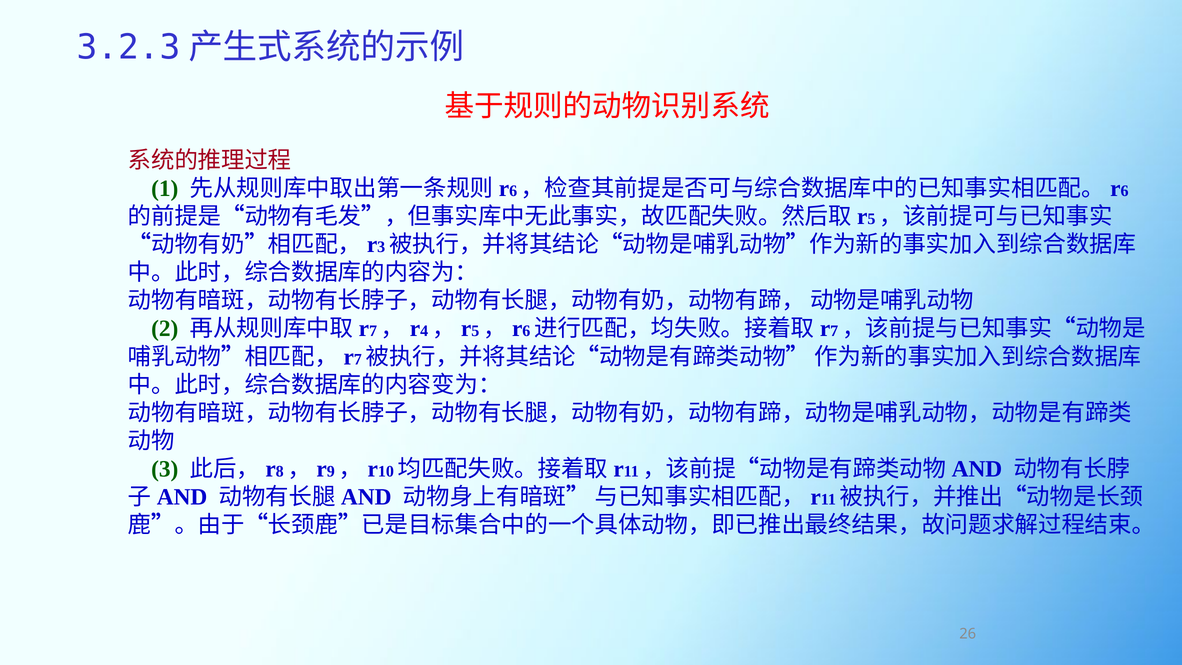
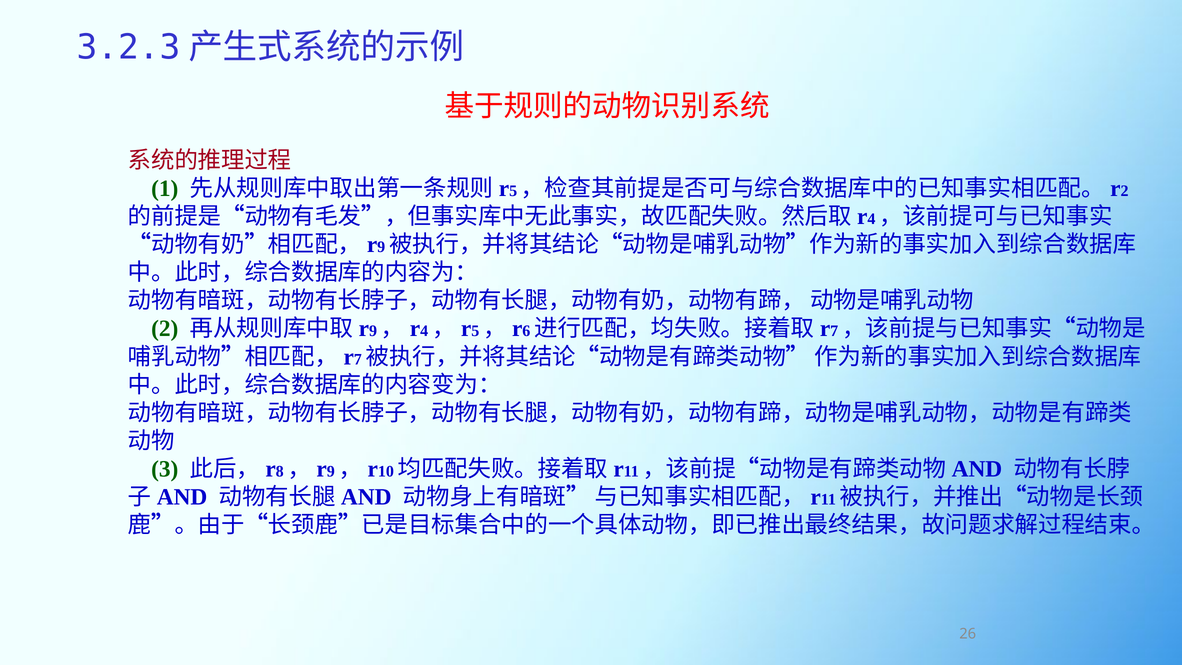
6: 6 -> 5 (513, 191)
6: 6 -> 2 (1125, 191)
5: 5 -> 4 (871, 219)
3: 3 -> 9 (381, 247)
7: 7 -> 9 (373, 331)
